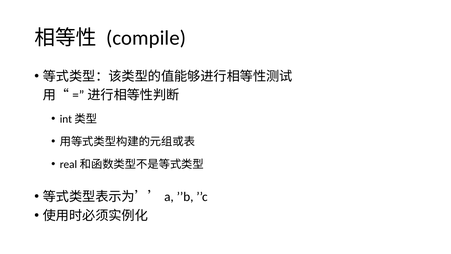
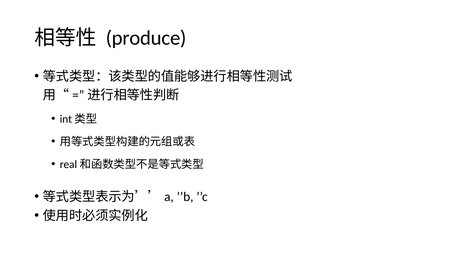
compile: compile -> produce (146, 38)
